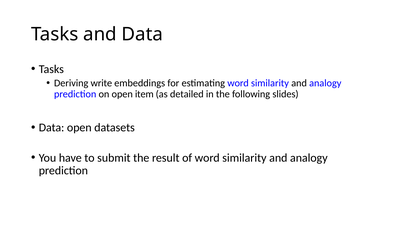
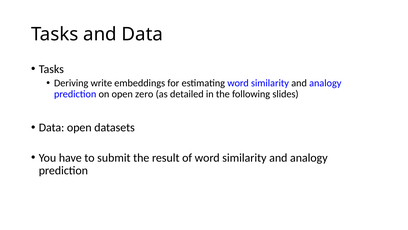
item: item -> zero (144, 94)
